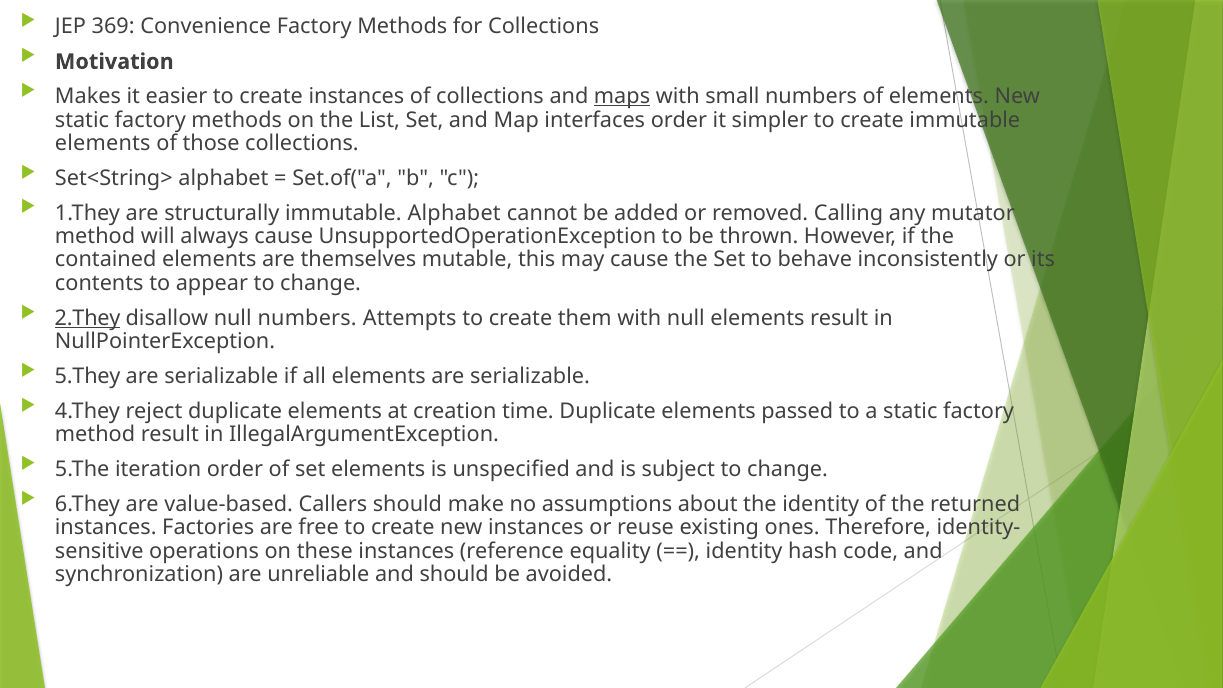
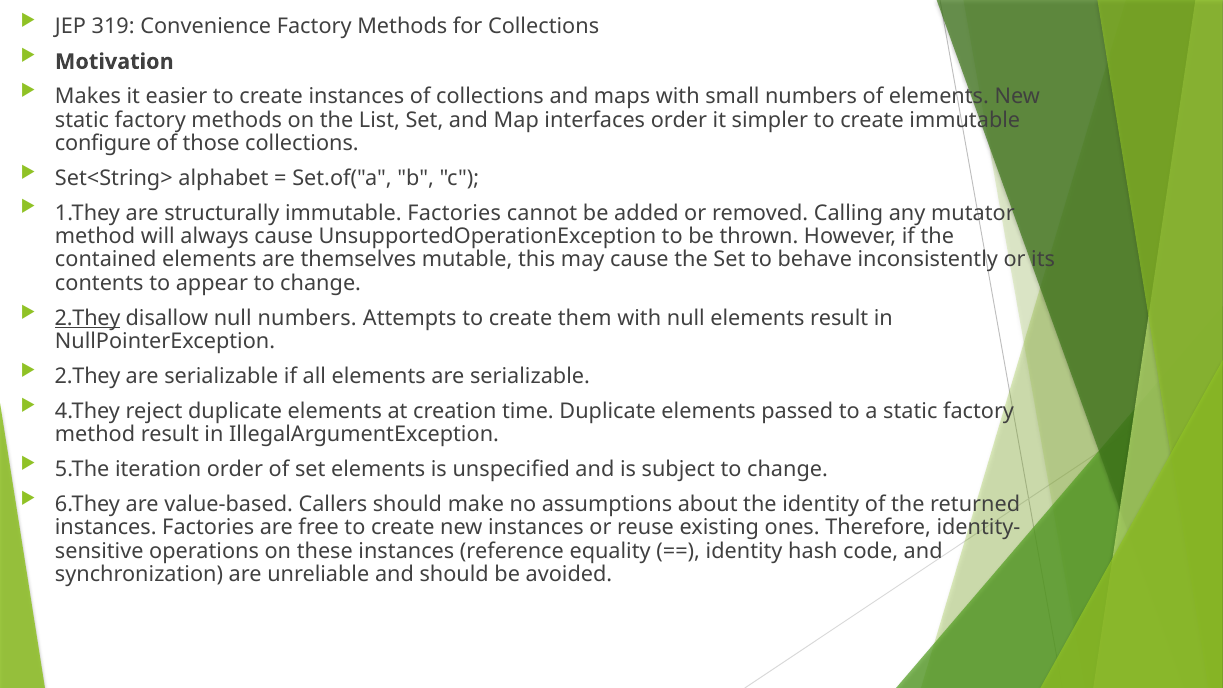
369: 369 -> 319 (113, 27)
maps underline: present -> none (622, 96)
elements: elements -> configure (103, 143)
immutable Alphabet: Alphabet -> Factories (454, 213)
5.They: 5.They -> 2.They (88, 376)
